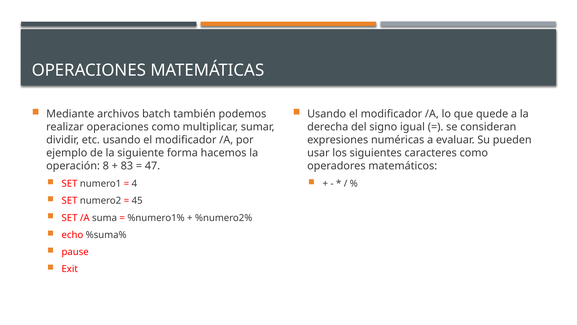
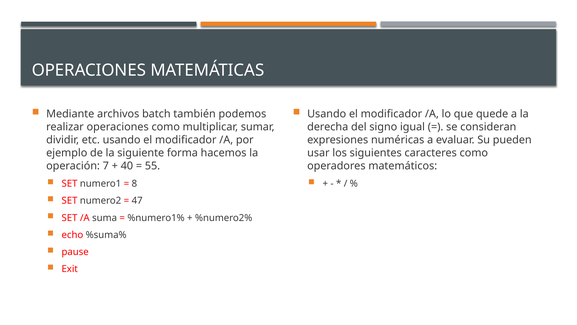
8: 8 -> 7 (106, 166)
83: 83 -> 40 (127, 166)
47: 47 -> 55 (153, 166)
4: 4 -> 8 (134, 183)
45: 45 -> 47 (137, 201)
